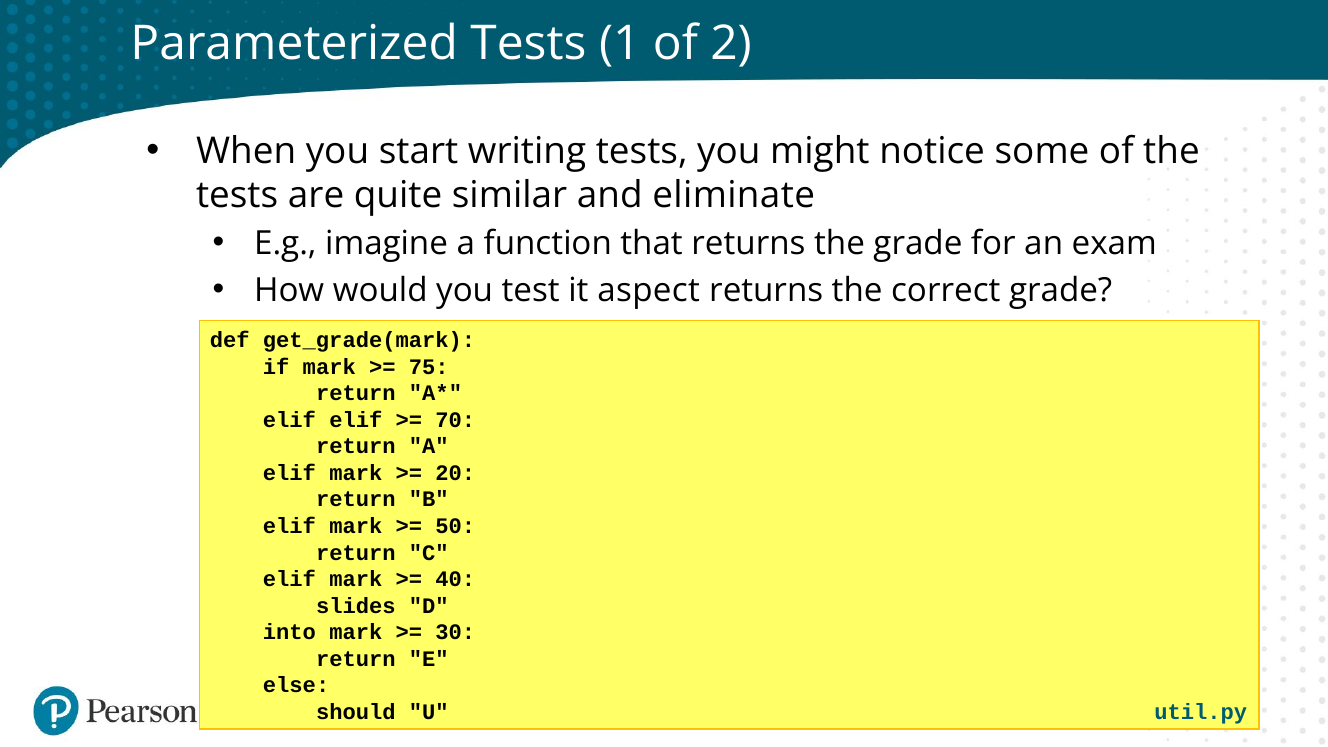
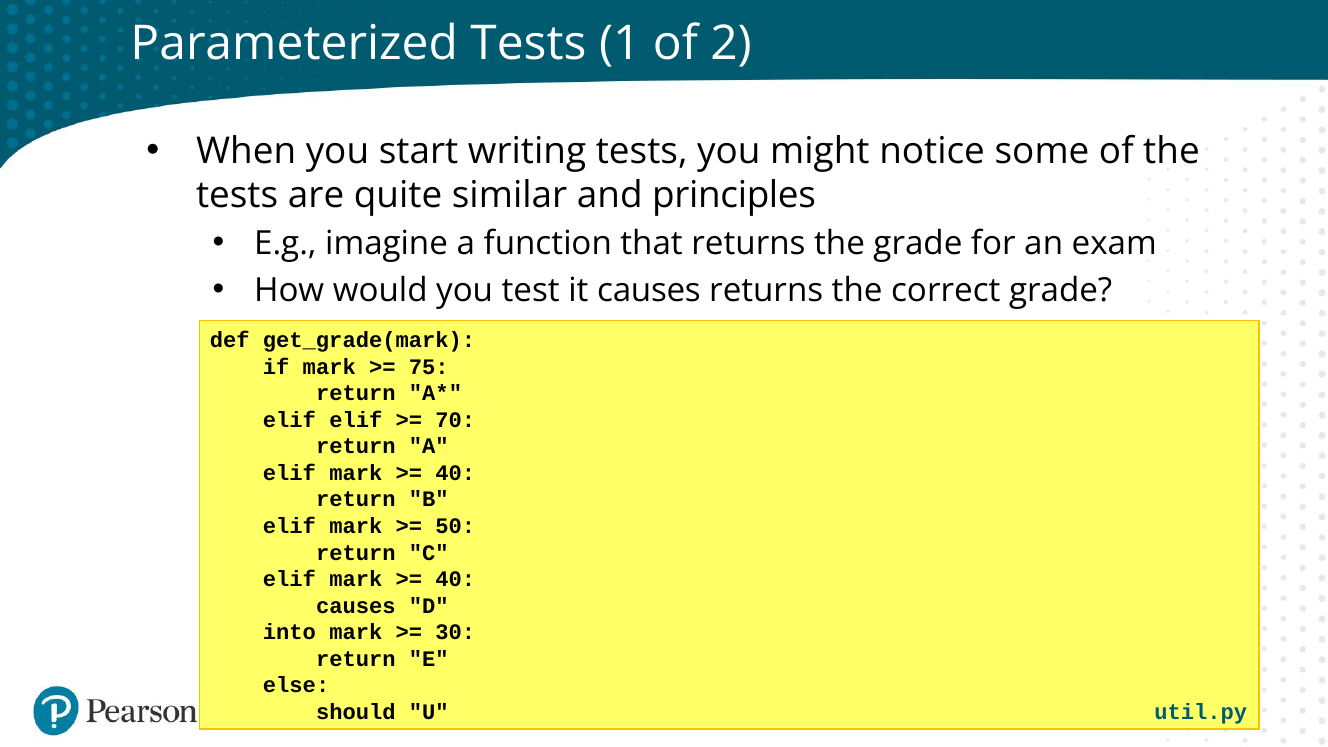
eliminate: eliminate -> principles (734, 195)
it aspect: aspect -> causes (649, 290)
20: 20 -> 40 (455, 473)
slides: slides -> causes (356, 606)
